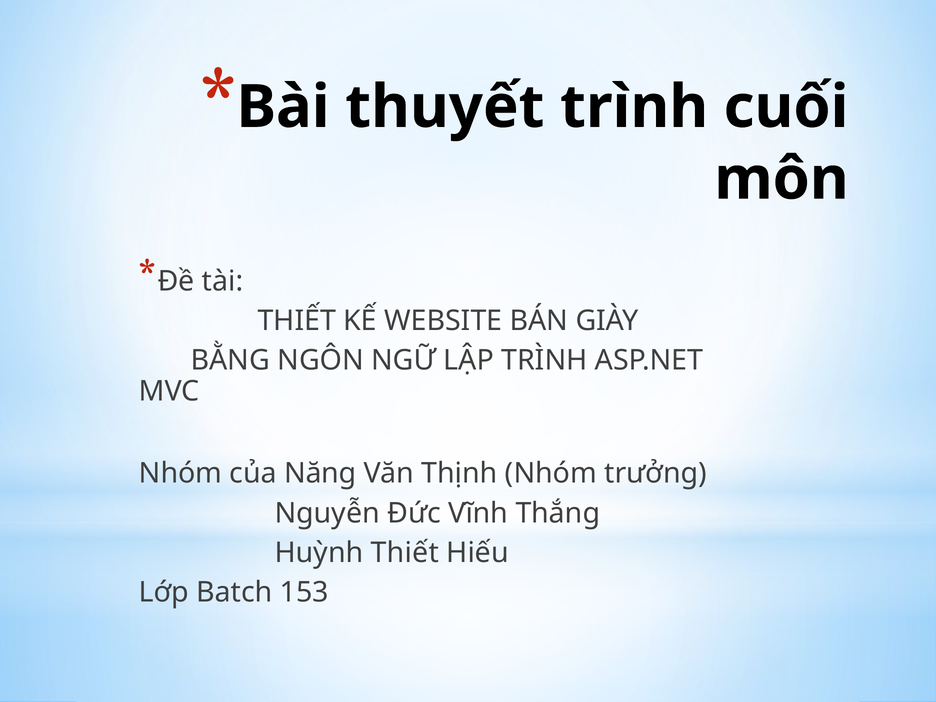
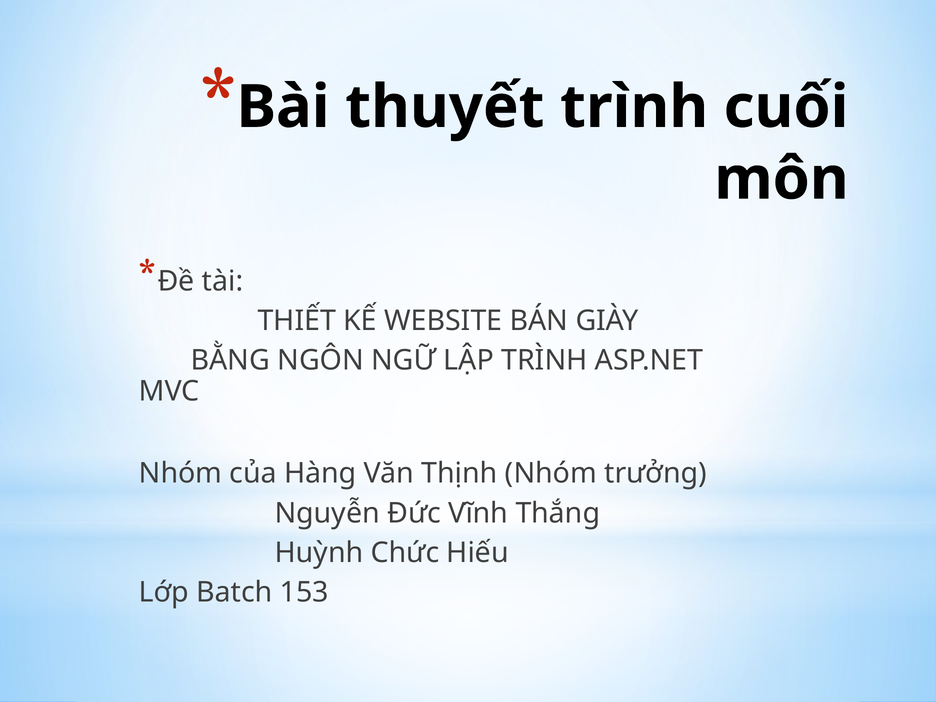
Năng: Năng -> Hàng (320, 474)
Huỳnh Thiết: Thiết -> Chức (405, 553)
